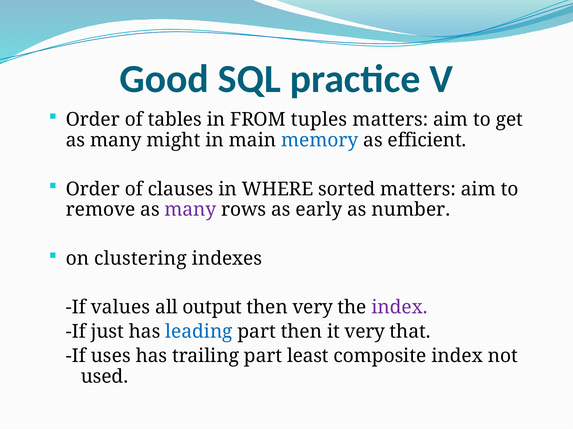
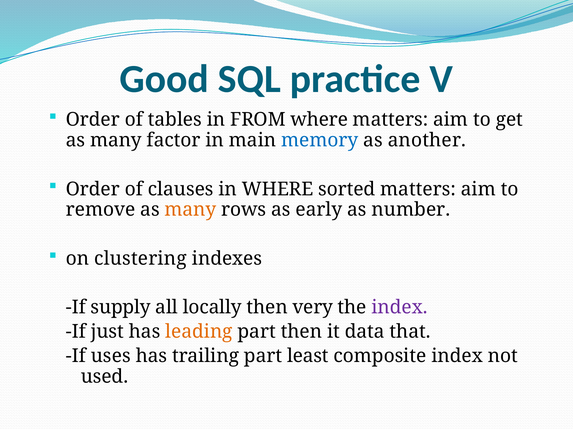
FROM tuples: tuples -> where (319, 120)
might: might -> factor (174, 141)
efficient: efficient -> another (427, 141)
many colour: purple -> orange (190, 210)
values: values -> supply (121, 308)
output: output -> locally (212, 308)
leading colour: blue -> orange (199, 332)
it very: very -> data (365, 332)
